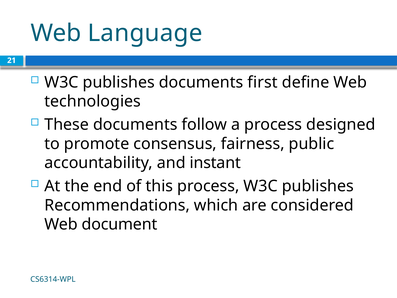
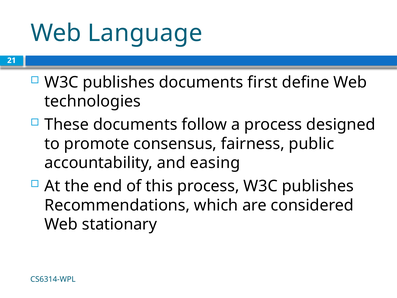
instant: instant -> easing (215, 163)
document: document -> stationary (119, 224)
